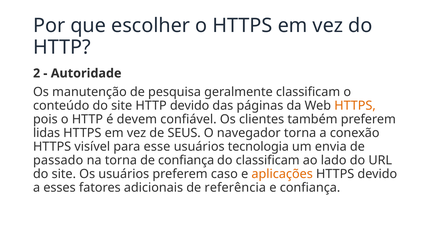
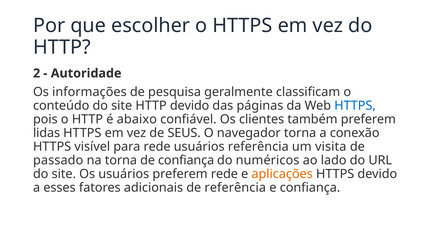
manutenção: manutenção -> informações (89, 92)
HTTPS colour: orange -> blue (355, 105)
devem: devem -> abaixo (137, 119)
para esse: esse -> rede (157, 146)
usuários tecnologia: tecnologia -> referência (258, 146)
envia: envia -> visita (331, 146)
do classificam: classificam -> numéricos (268, 160)
preferem caso: caso -> rede (224, 174)
